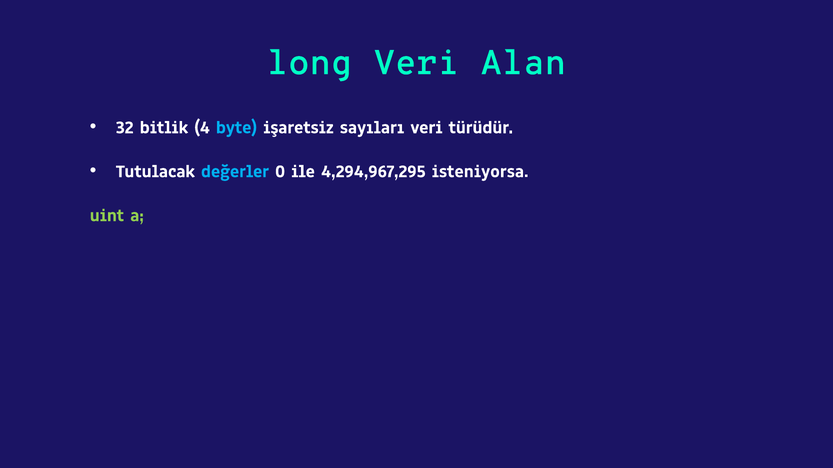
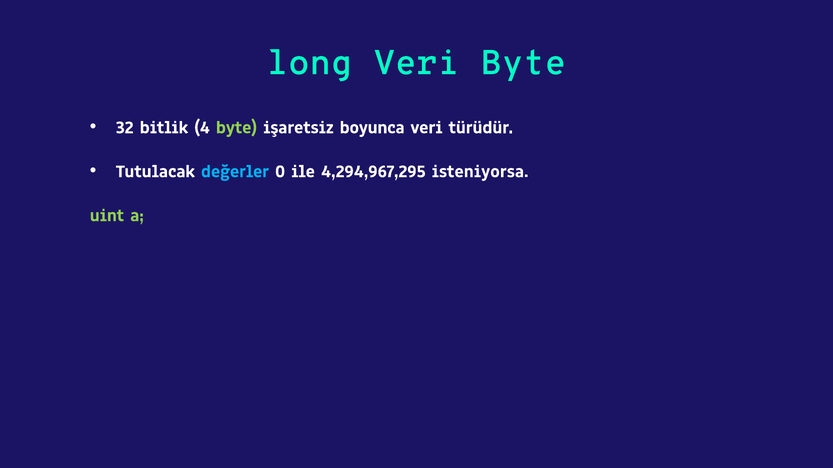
Veri Alan: Alan -> Byte (523, 63)
byte colour: light blue -> light green (236, 127)
sayıları: sayıları -> boyunca (372, 127)
